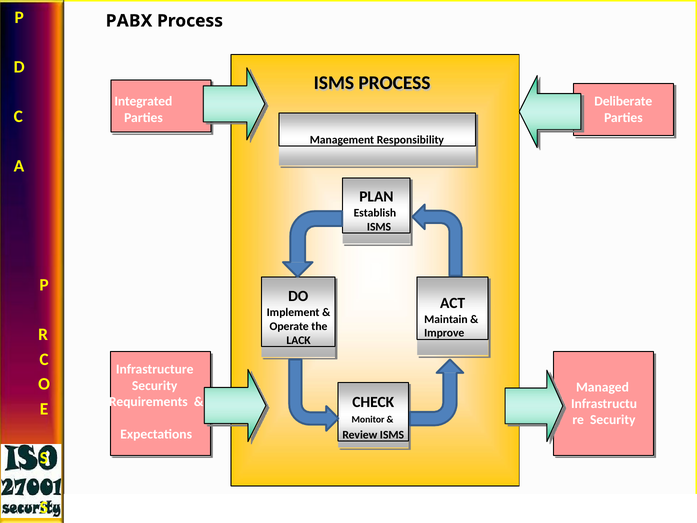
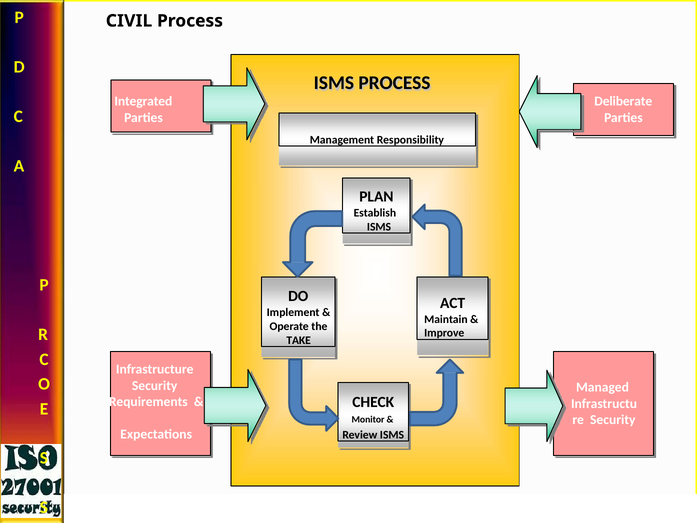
PABX: PABX -> CIVIL (129, 21)
LACK: LACK -> TAKE (299, 340)
